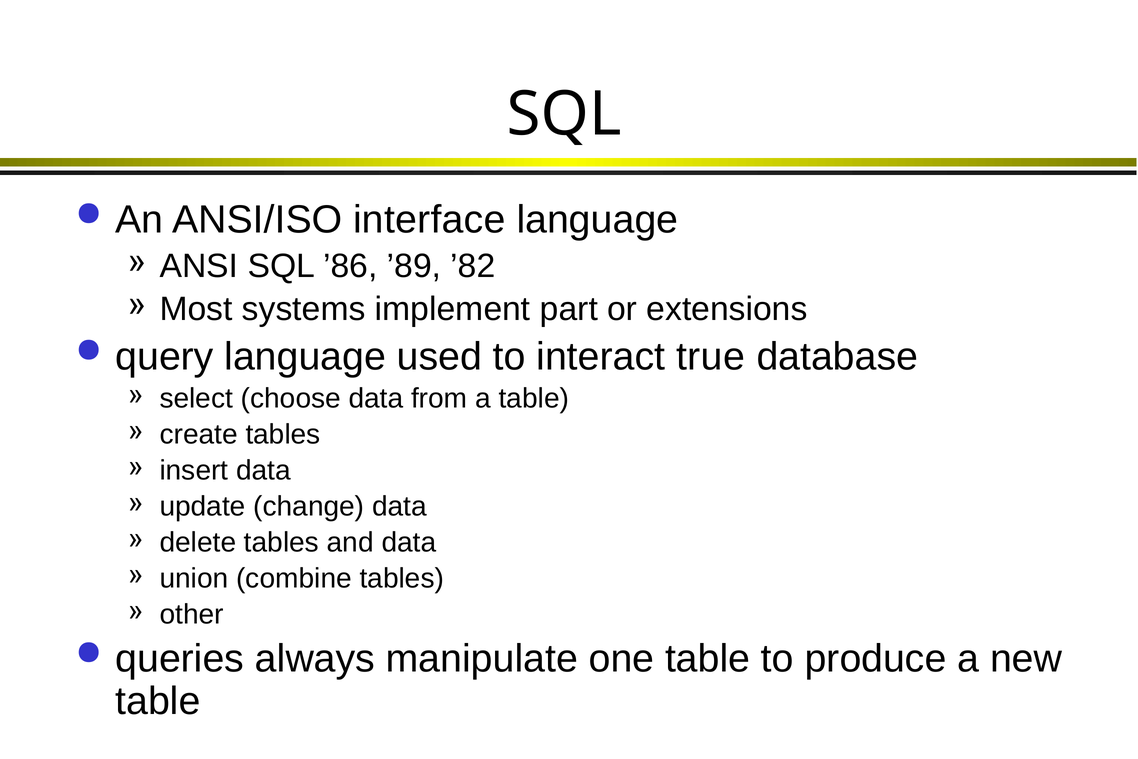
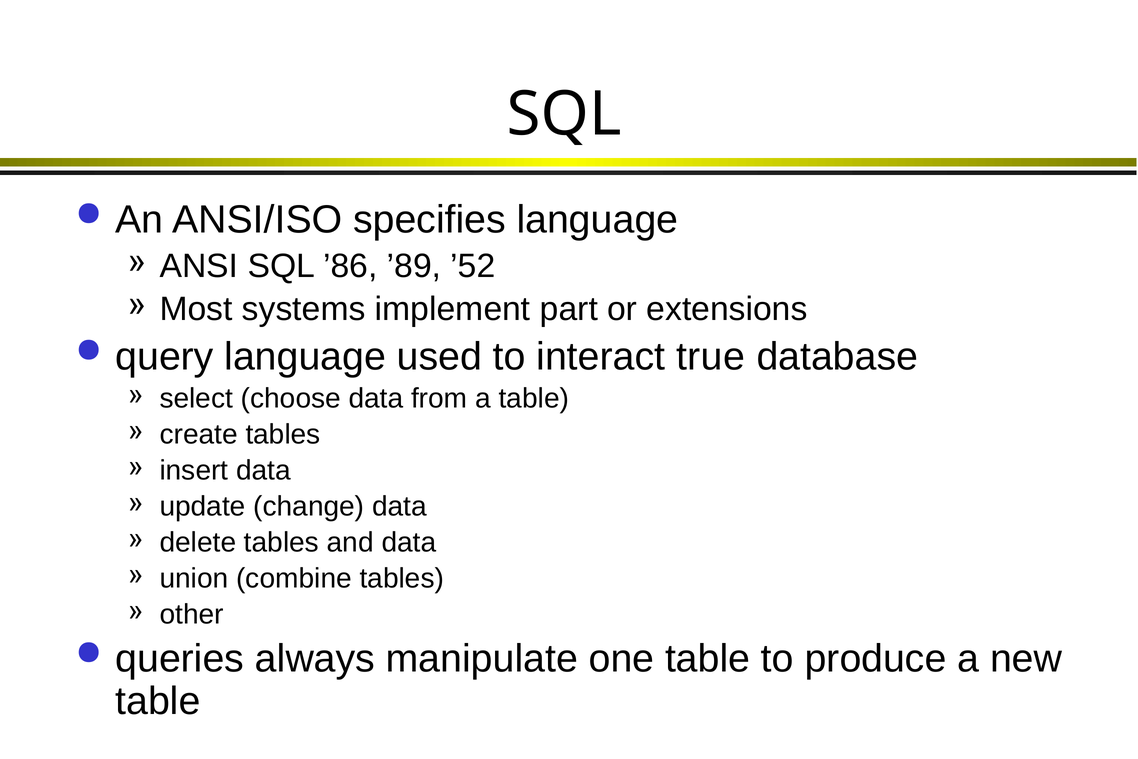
interface: interface -> specifies (429, 220)
’82: ’82 -> ’52 (473, 266)
